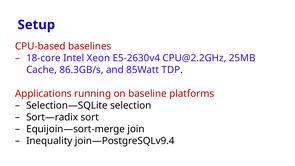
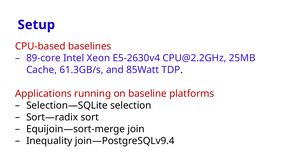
18-core: 18-core -> 89-core (43, 58)
86.3GB/s: 86.3GB/s -> 61.3GB/s (81, 70)
